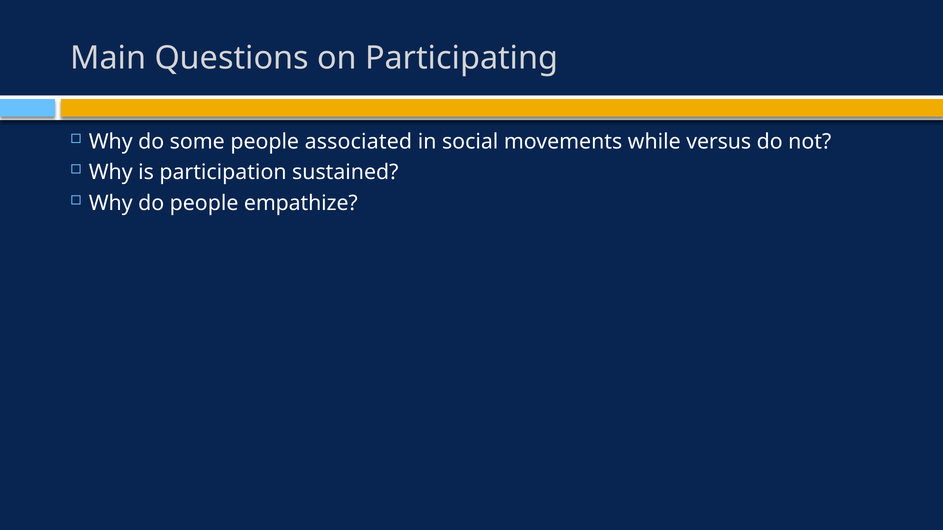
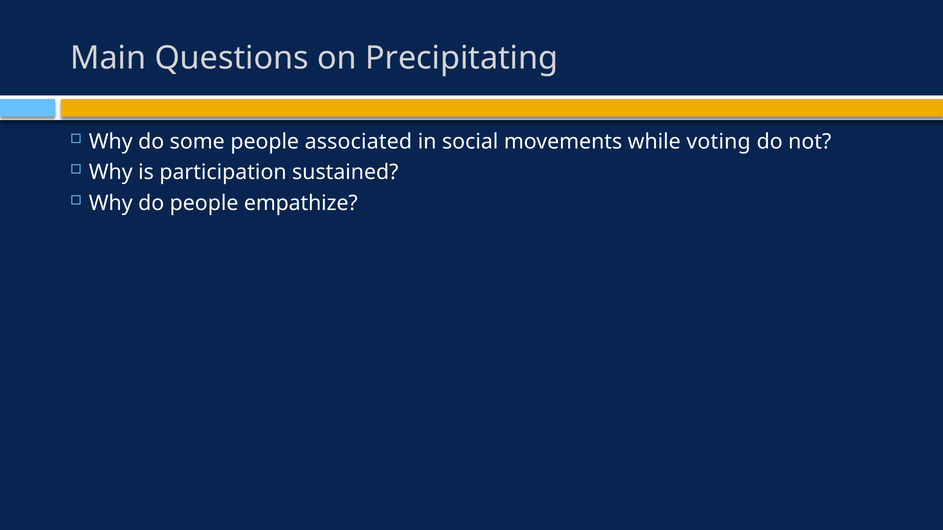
Participating: Participating -> Precipitating (462, 58)
versus: versus -> voting (719, 142)
